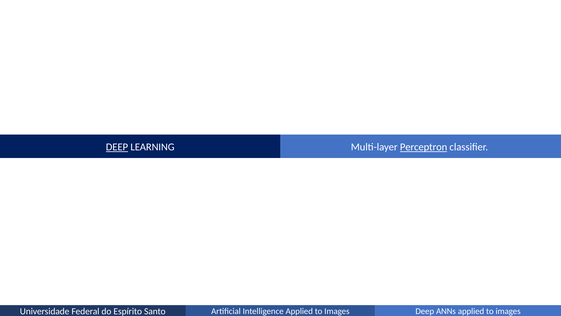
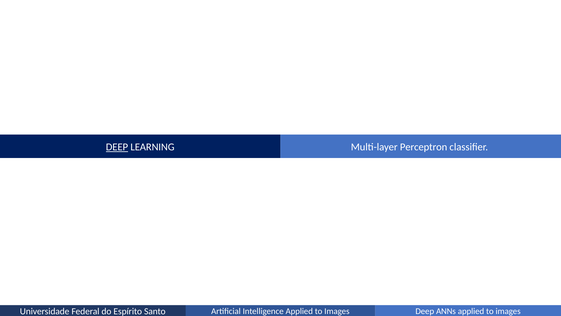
Perceptron underline: present -> none (424, 147)
